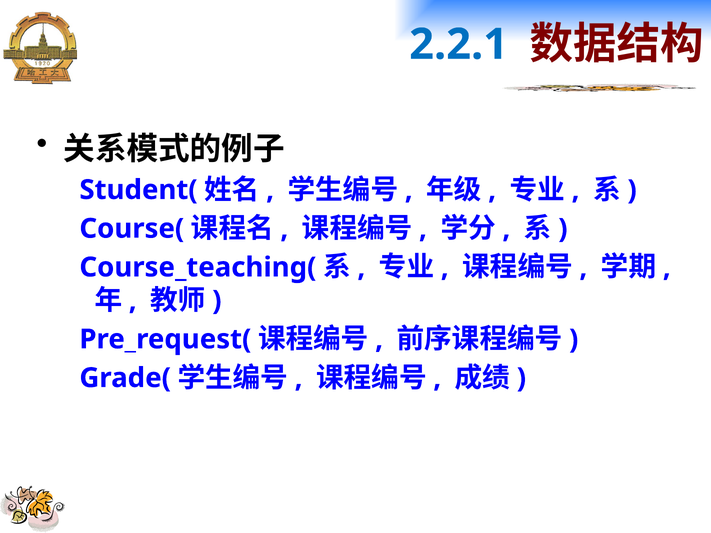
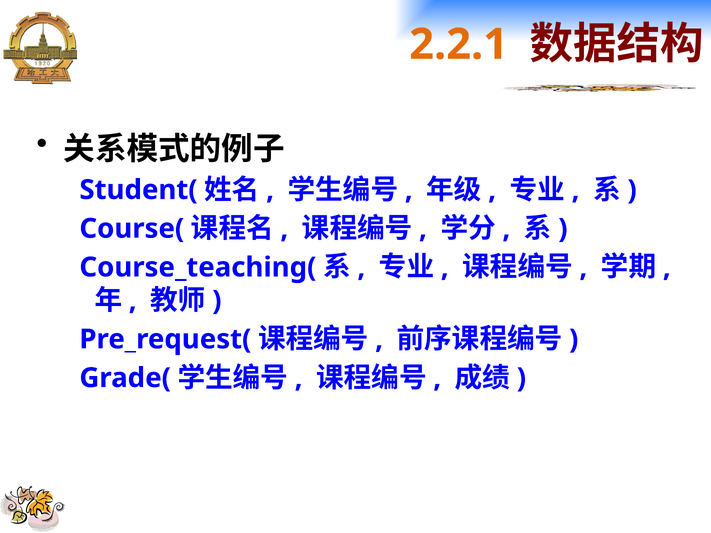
2.2.1 colour: blue -> orange (459, 45)
